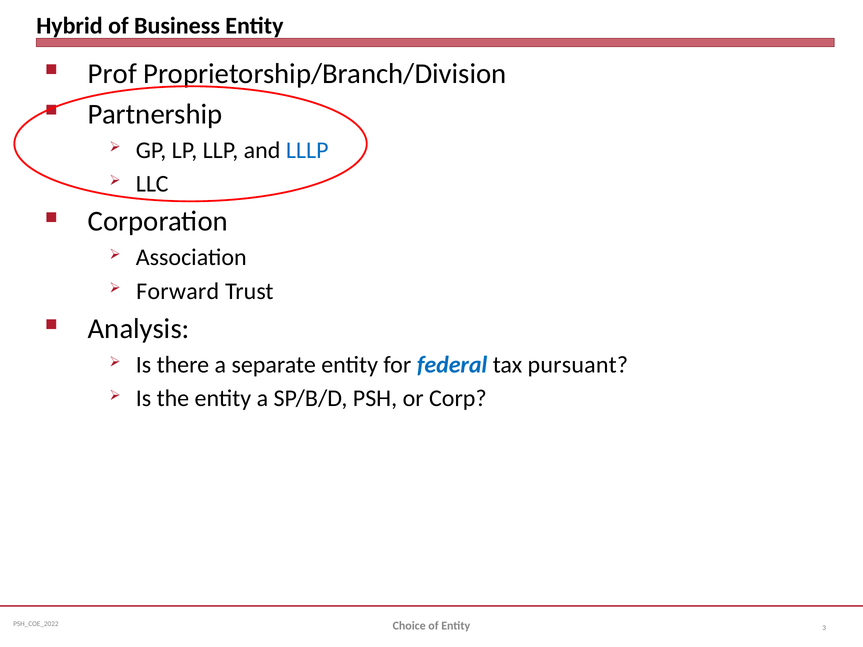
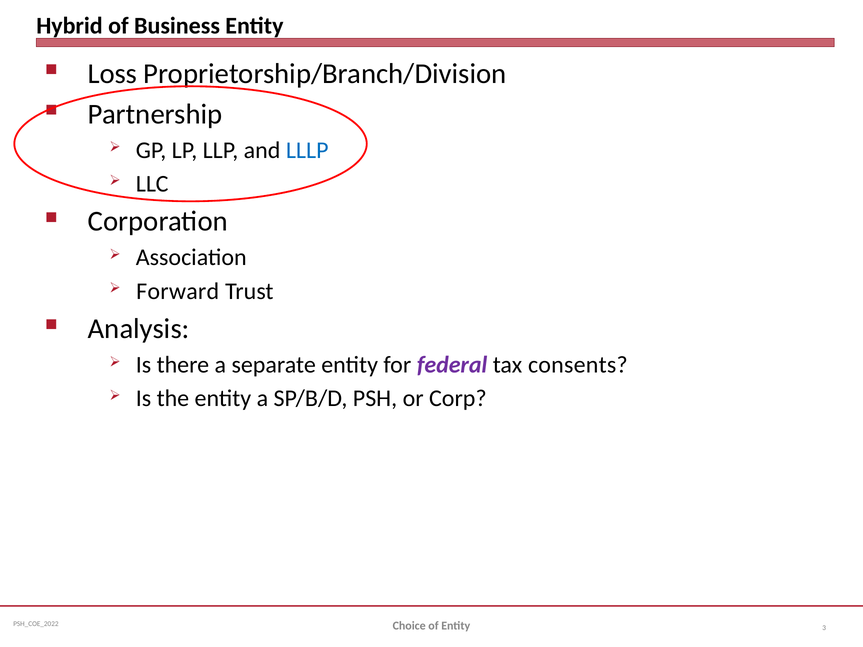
Prof: Prof -> Loss (113, 74)
federal colour: blue -> purple (452, 365)
pursuant: pursuant -> consents (578, 365)
